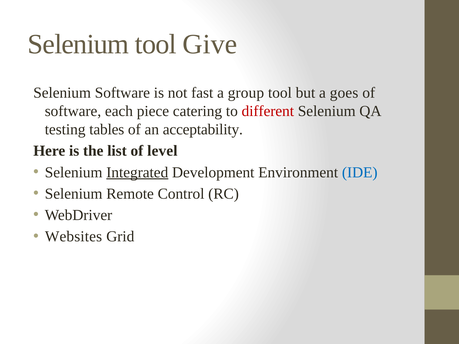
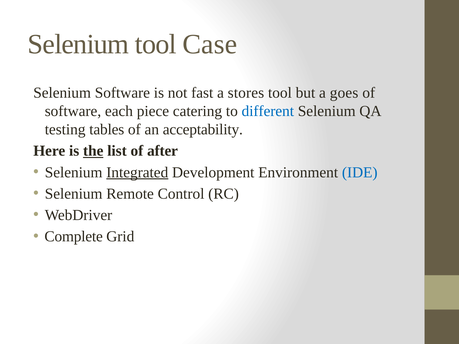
Give: Give -> Case (210, 44)
group: group -> stores (246, 93)
different colour: red -> blue (268, 111)
the underline: none -> present (93, 151)
level: level -> after (163, 151)
Websites: Websites -> Complete (74, 237)
